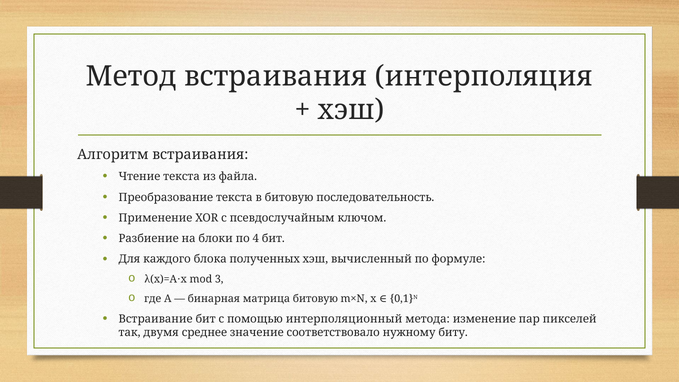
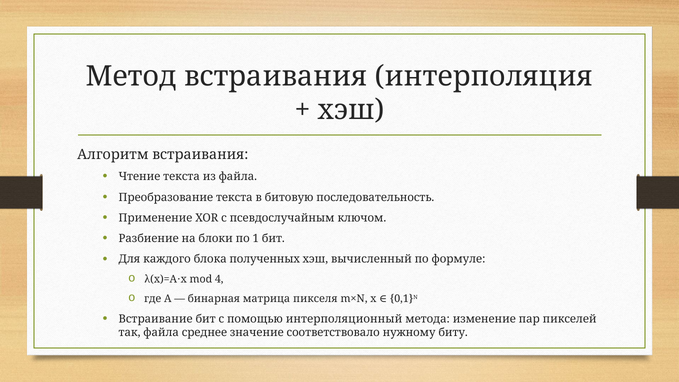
4: 4 -> 1 (256, 239)
3: 3 -> 4 (219, 279)
матрица битовую: битовую -> пикселя (315, 299)
так двумя: двумя -> файла (161, 332)
